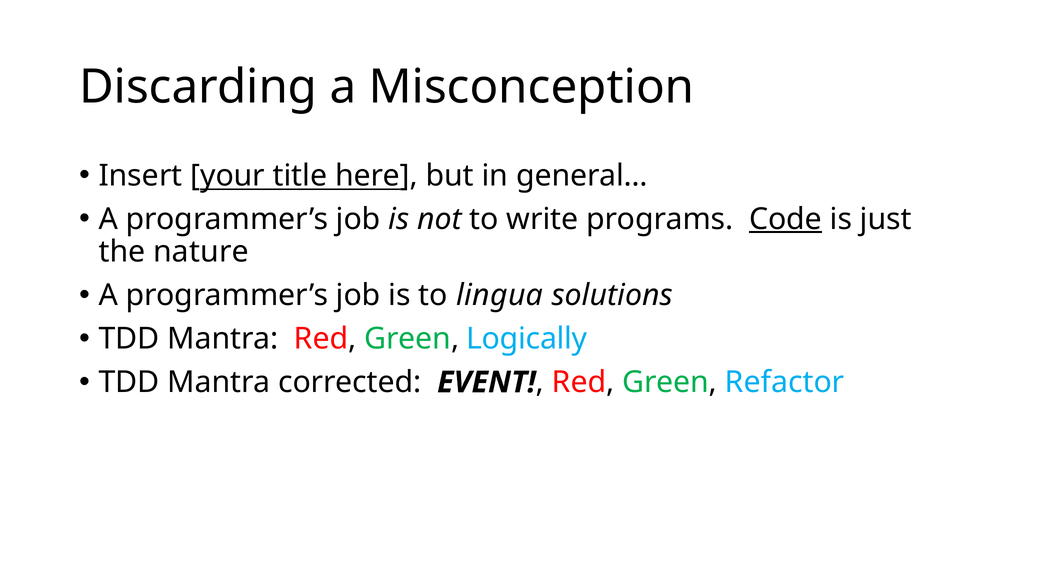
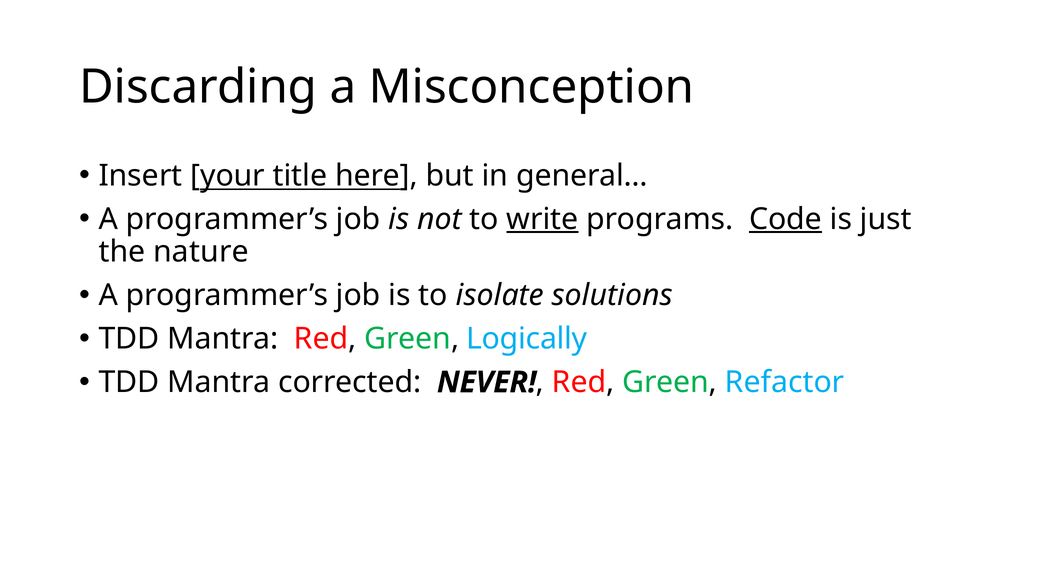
write underline: none -> present (542, 219)
lingua: lingua -> isolate (500, 295)
EVENT: EVENT -> NEVER (487, 382)
